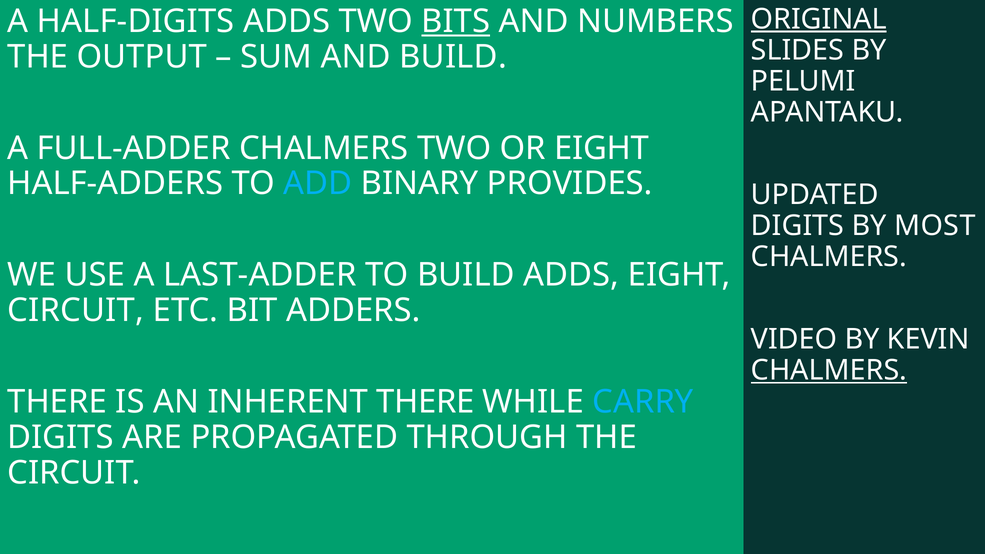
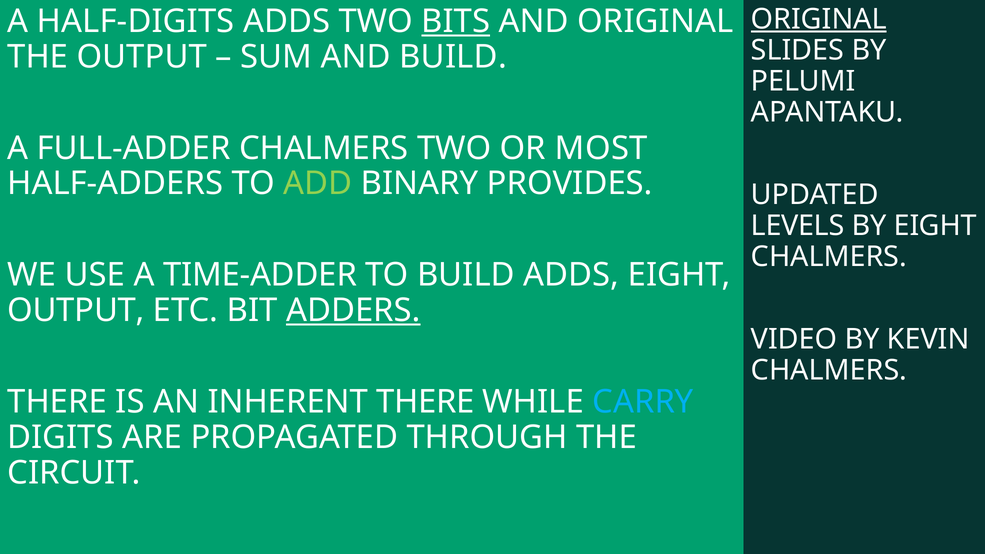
AND NUMBERS: NUMBERS -> ORIGINAL (655, 21)
OR EIGHT: EIGHT -> MOST (601, 148)
ADD colour: light blue -> light green (318, 184)
DIGITS: DIGITS -> LEVELS (798, 226)
BY MOST: MOST -> EIGHT (935, 226)
LAST-ADDER: LAST-ADDER -> TIME-ADDER (260, 275)
CIRCUIT: CIRCUIT -> OUTPUT (76, 311)
ADDERS underline: none -> present (353, 311)
CHALMERS underline: present -> none (829, 370)
